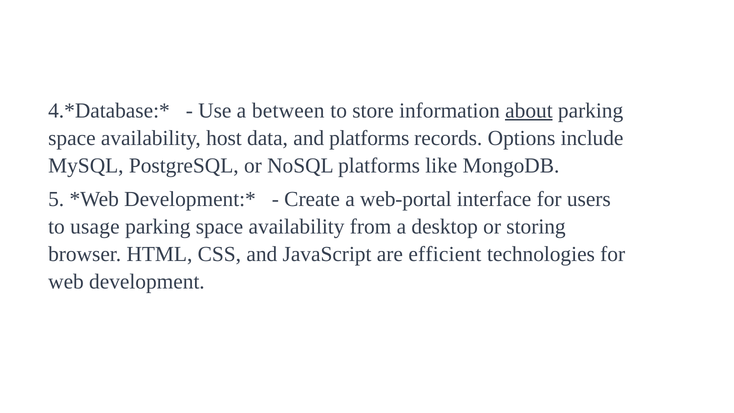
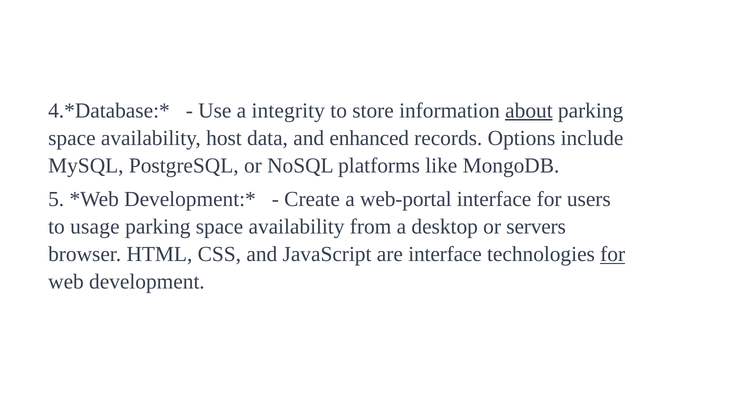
between: between -> integrity (288, 111)
and platforms: platforms -> enhanced (369, 138)
storing: storing -> servers (536, 227)
are efficient: efficient -> interface (445, 254)
for underline: none -> present (613, 254)
